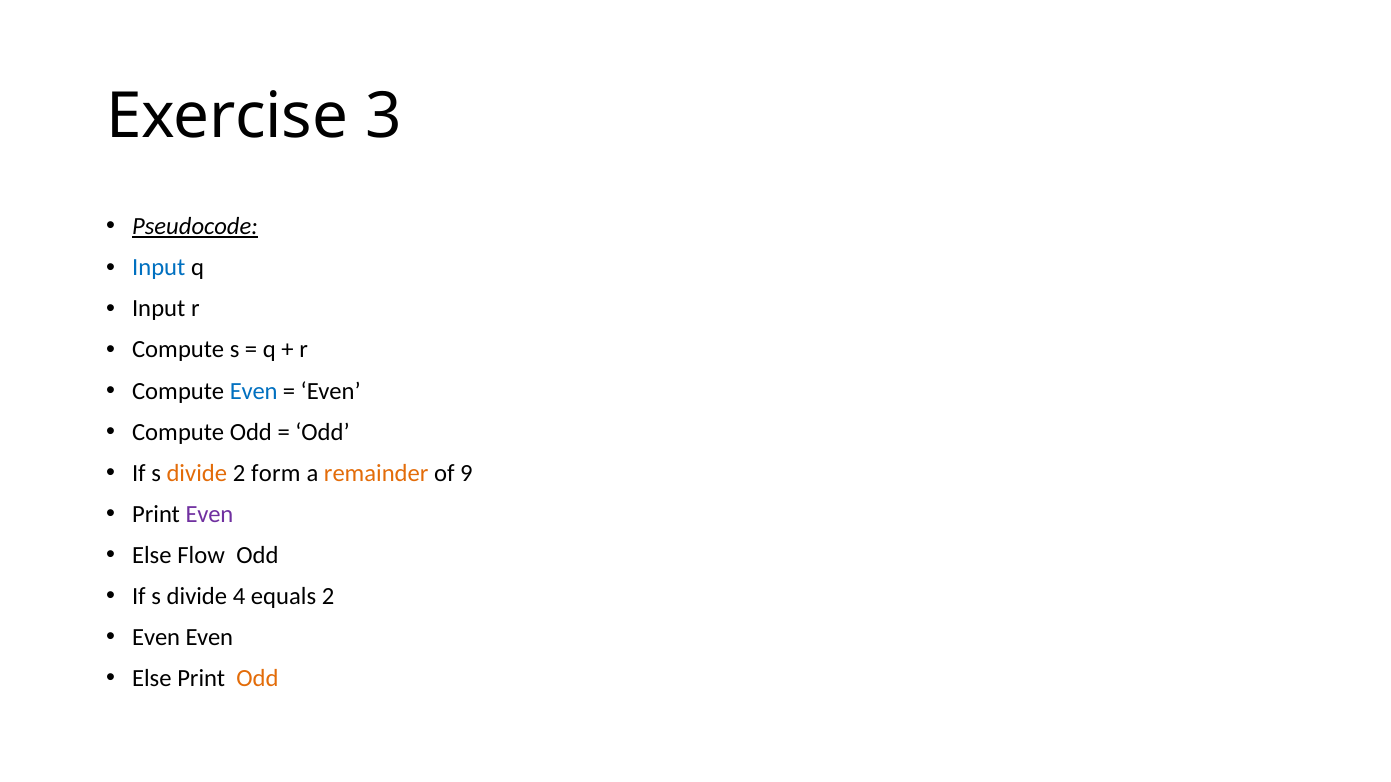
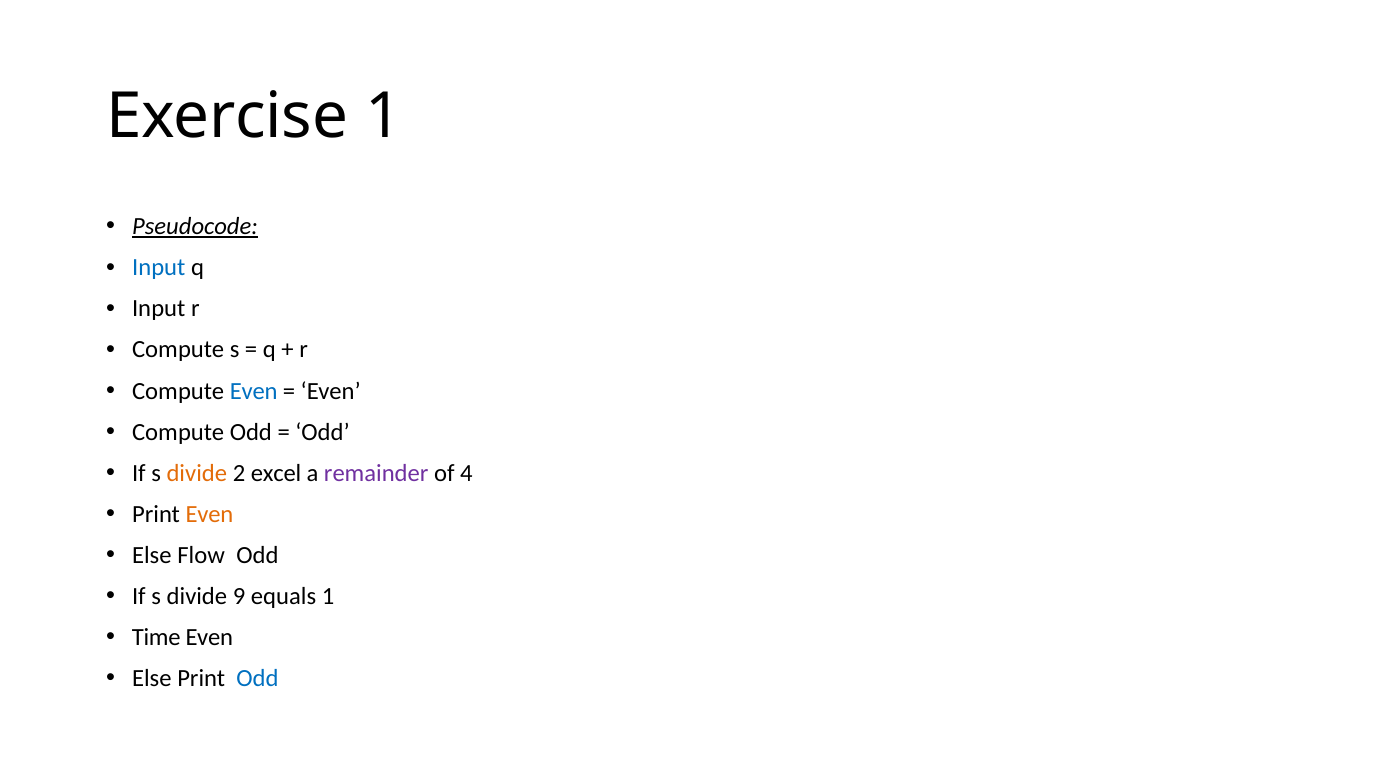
Exercise 3: 3 -> 1 (383, 117)
form: form -> excel (276, 473)
remainder colour: orange -> purple (376, 473)
9: 9 -> 4 (466, 473)
Even colour: purple -> orange (209, 514)
4: 4 -> 9 (239, 597)
equals 2: 2 -> 1 (328, 597)
Even: Even -> Time (156, 638)
Odd colour: orange -> blue (257, 679)
